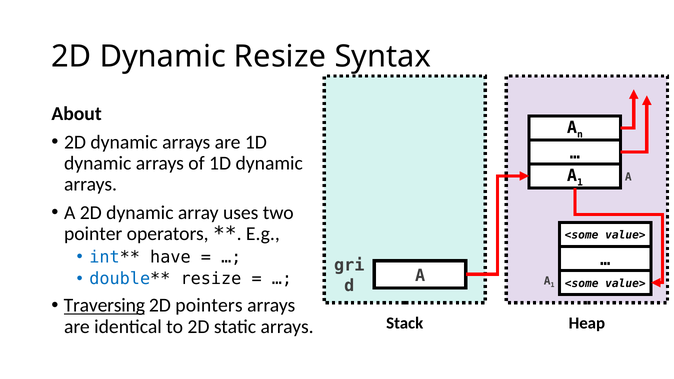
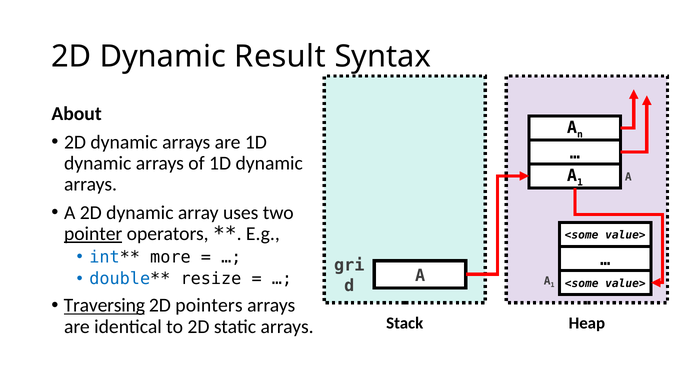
Dynamic Resize: Resize -> Result (280, 57)
pointer underline: none -> present (93, 234)
have: have -> more (170, 257)
